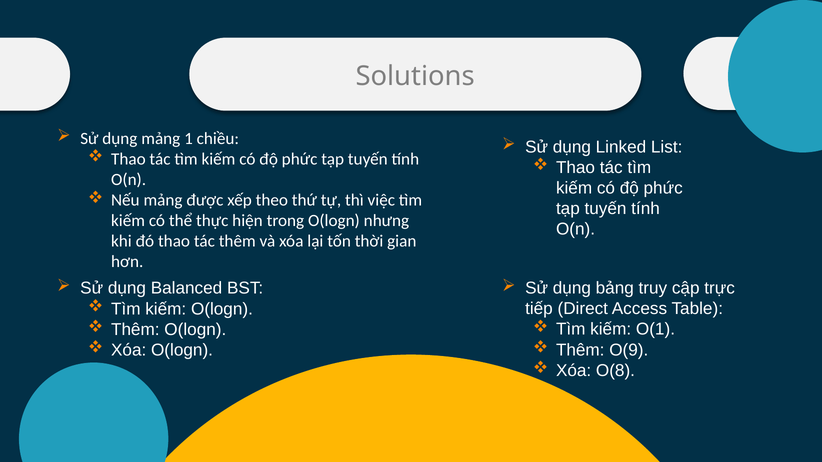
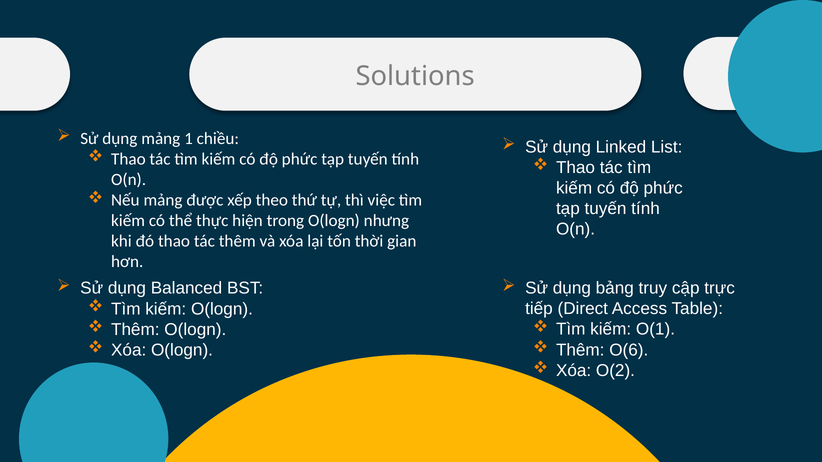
O(9: O(9 -> O(6 (629, 350)
O(8: O(8 -> O(2 (615, 371)
